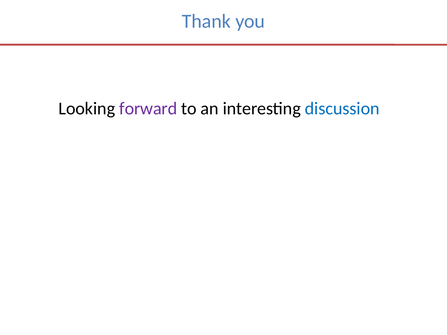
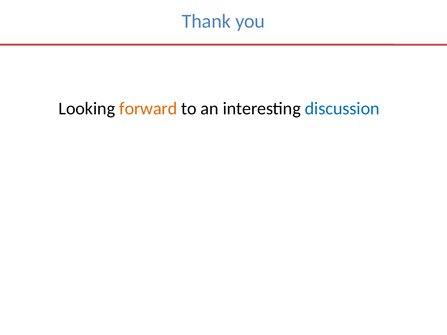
forward colour: purple -> orange (148, 109)
